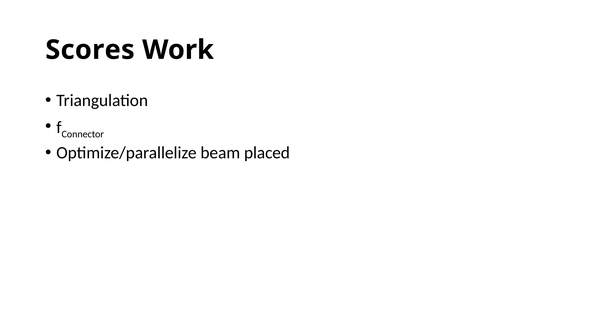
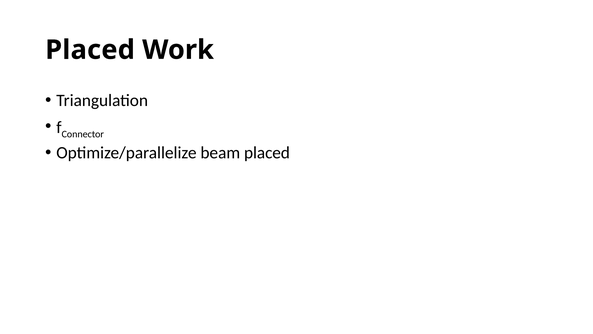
Scores: Scores -> Placed (90, 50)
